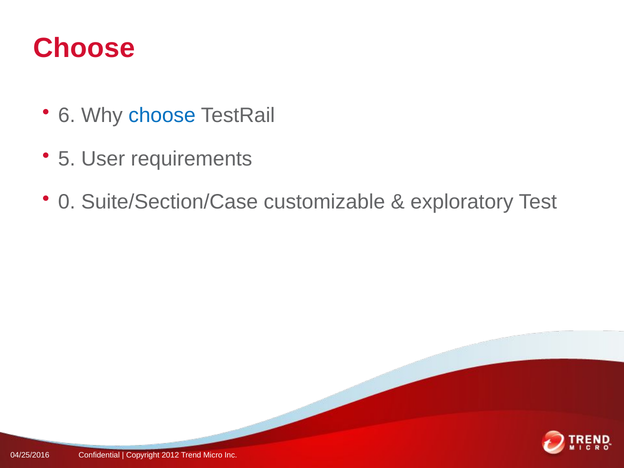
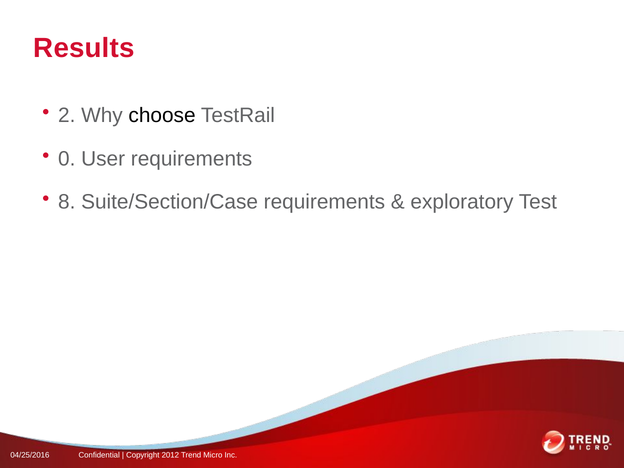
Choose: Choose -> Results (84, 48)
6: 6 -> 2 (67, 116)
choose colour: blue -> black (162, 116)
5: 5 -> 0 (67, 159)
0: 0 -> 8 (67, 202)
Suite/Section/Case customizable: customizable -> requirements (324, 202)
